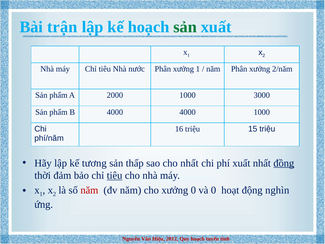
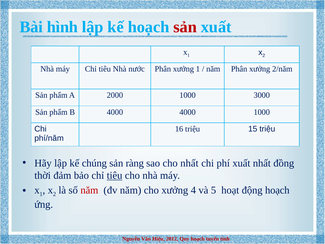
trận: trận -> hình (62, 27)
sản colour: green -> red (185, 27)
tương: tương -> chúng (94, 163)
thấp: thấp -> ràng (135, 163)
đồng underline: present -> none (284, 163)
xưởng 0: 0 -> 4 (193, 190)
và 0: 0 -> 5 (214, 190)
động nghìn: nghìn -> hoạch (277, 190)
